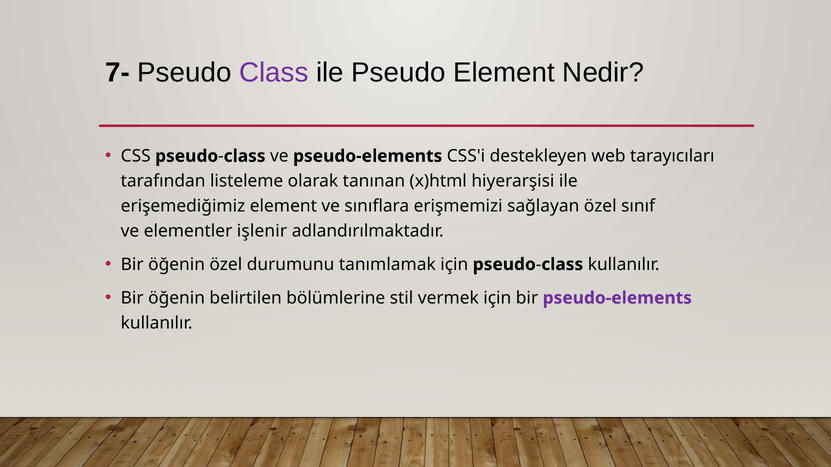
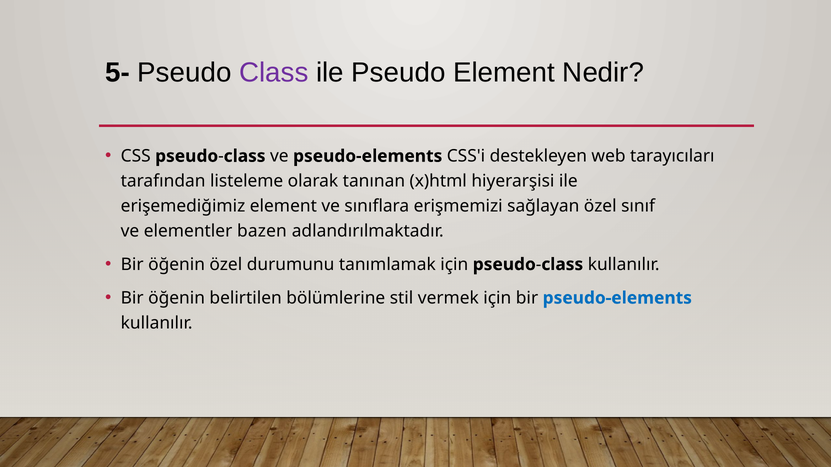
7-: 7- -> 5- (117, 73)
işlenir: işlenir -> bazen (262, 231)
pseudo-elements colour: purple -> blue (617, 298)
